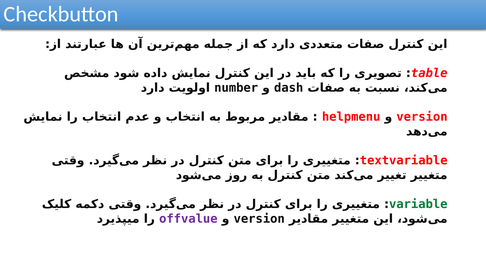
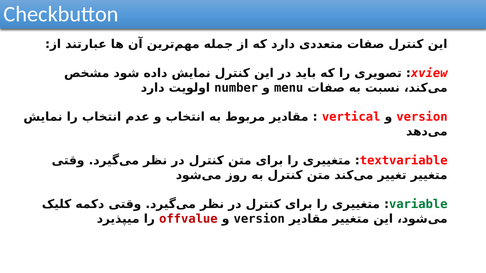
table: table -> xview (429, 73)
dash: dash -> menu (289, 88)
helpmenu: helpmenu -> vertical (351, 117)
offvalue colour: purple -> red (188, 219)
